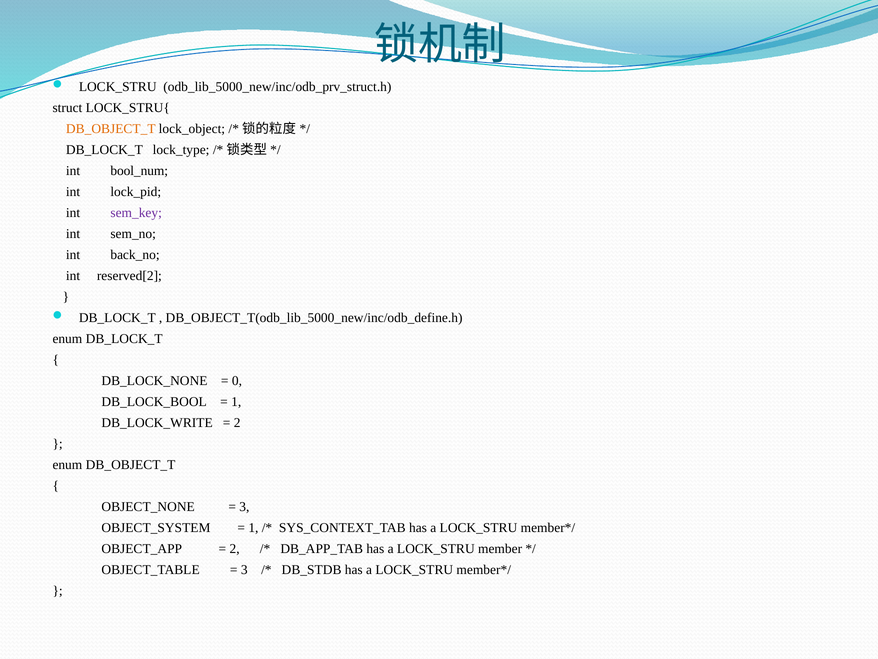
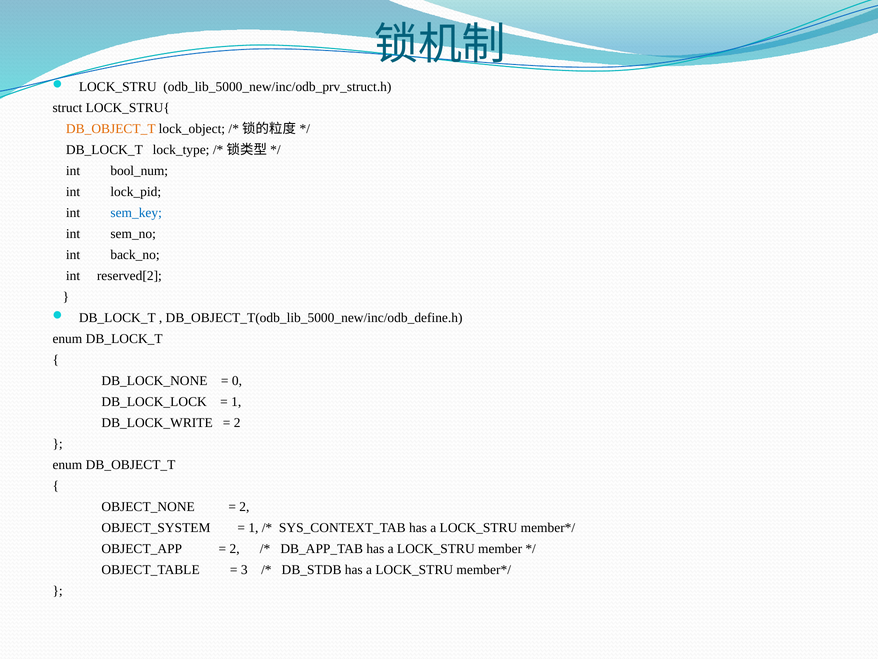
sem_key colour: purple -> blue (136, 213)
DB_LOCK_BOOL: DB_LOCK_BOOL -> DB_LOCK_LOCK (154, 401)
3: 3 -> 2 (244, 506)
